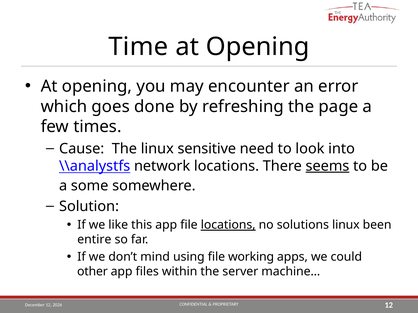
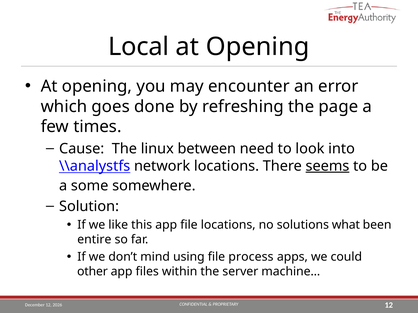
Time: Time -> Local (139, 47)
sensitive: sensitive -> between (207, 149)
locations underline: present -> none (228, 225)
solutions linux: linux -> what (346, 225)
working: working -> process (251, 257)
